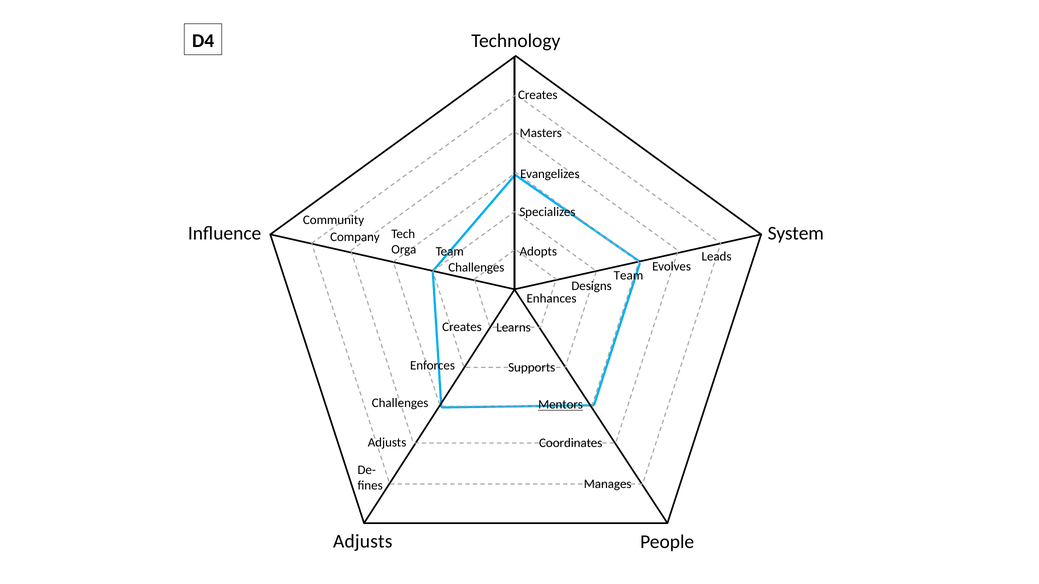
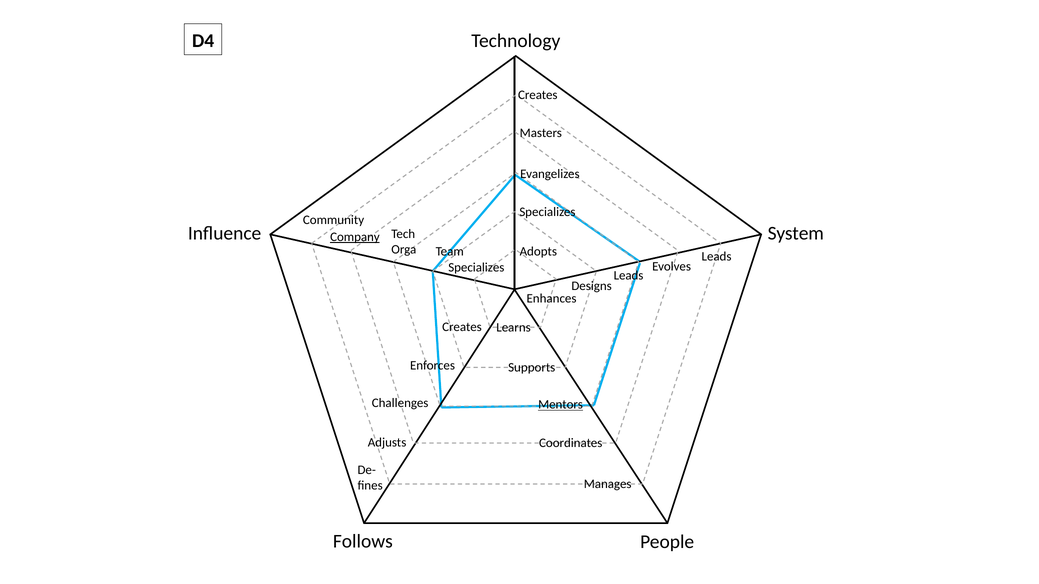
Company underline: none -> present (355, 237)
Challenges: Challenges -> Specializes (476, 268)
Team: Team -> Leads (629, 276)
Adjusts: Adjusts -> Follows (363, 542)
